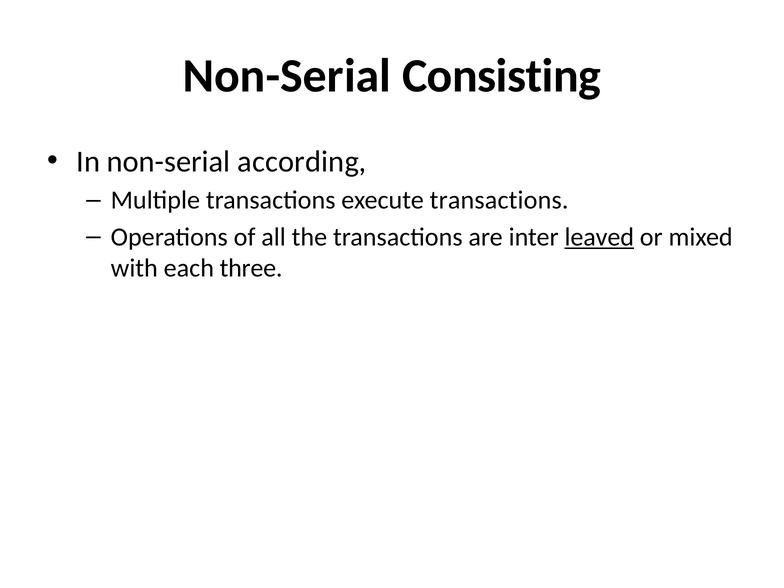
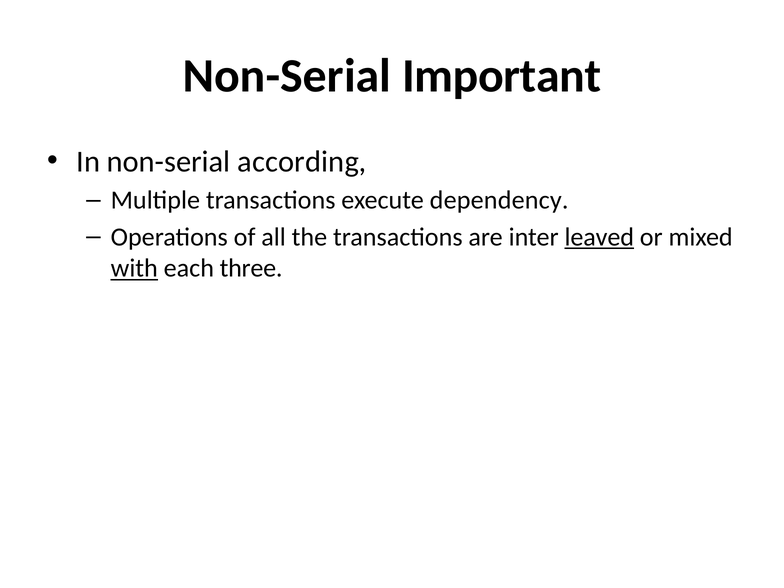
Consisting: Consisting -> Important (502, 76)
execute transactions: transactions -> dependency (499, 200)
with underline: none -> present (134, 268)
